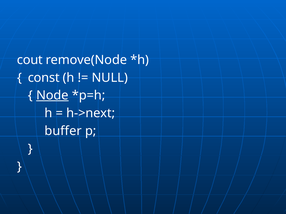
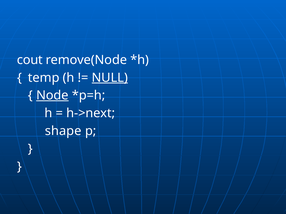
const: const -> temp (44, 78)
NULL underline: none -> present (110, 78)
buffer: buffer -> shape (63, 131)
